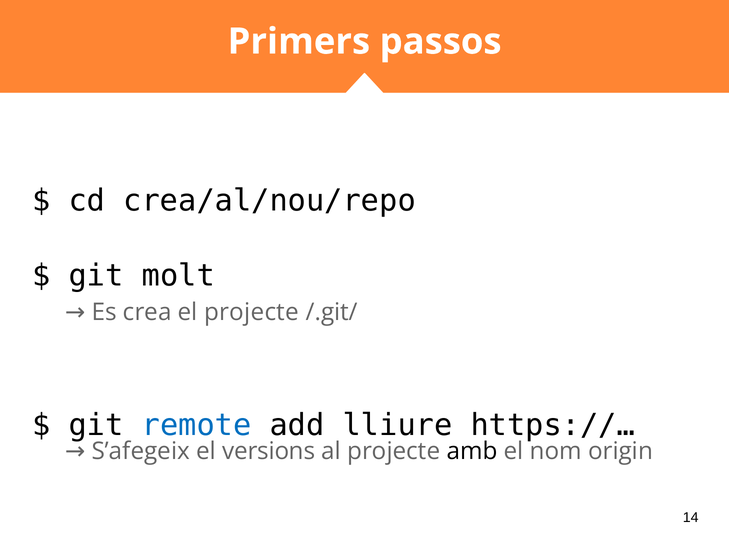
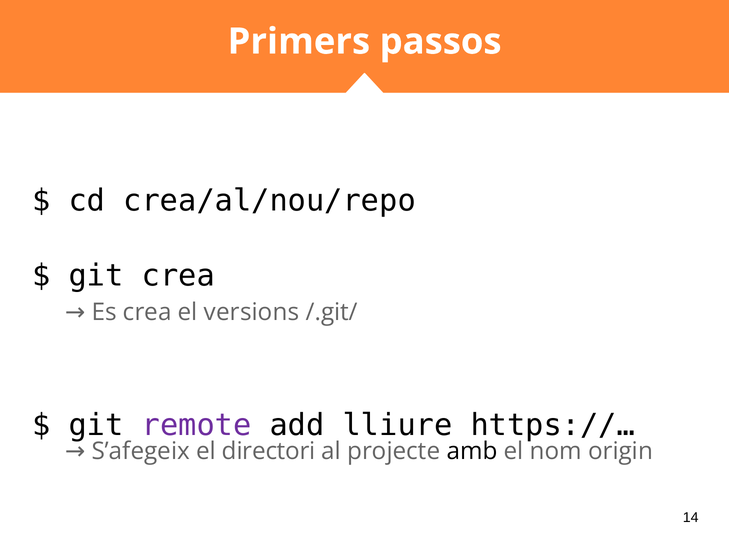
git molt: molt -> crea (178, 275)
el projecte: projecte -> versions (252, 312)
remote colour: blue -> purple (197, 425)
versions: versions -> directori (269, 451)
